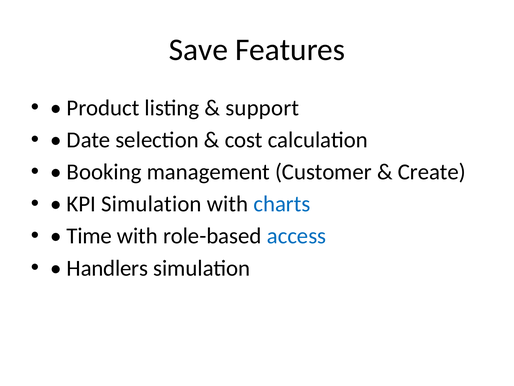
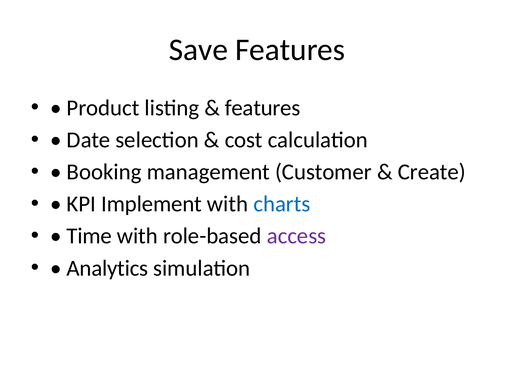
support: support -> features (263, 108)
KPI Simulation: Simulation -> Implement (152, 204)
access colour: blue -> purple (296, 236)
Handlers: Handlers -> Analytics (107, 268)
